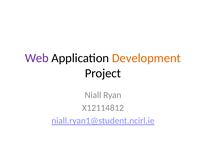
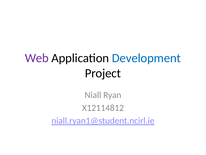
Development colour: orange -> blue (146, 58)
